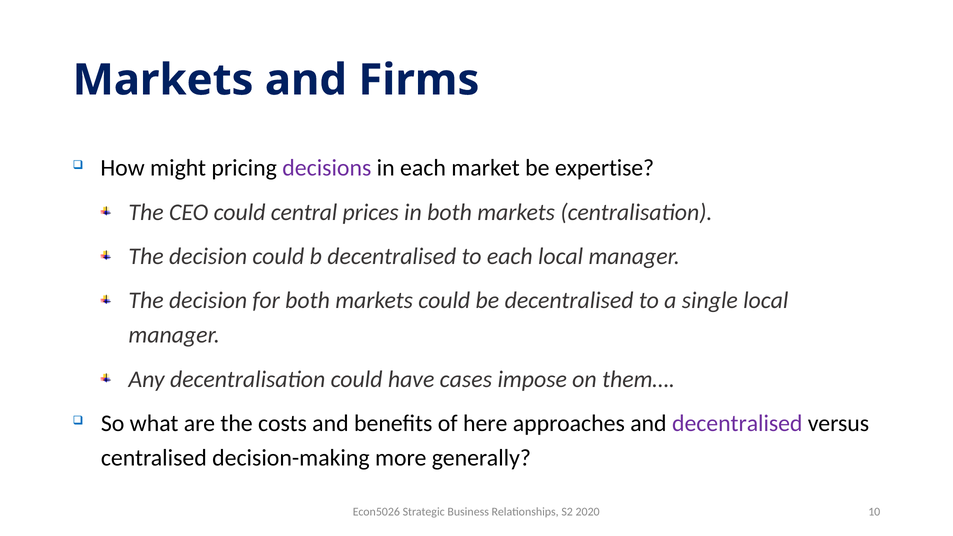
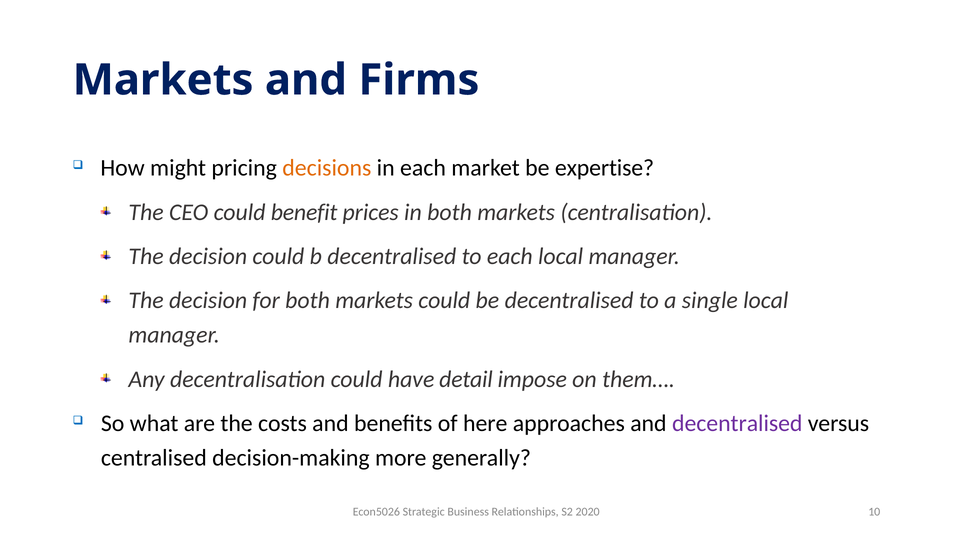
decisions colour: purple -> orange (327, 168)
central: central -> benefit (304, 212)
cases: cases -> detail (466, 379)
